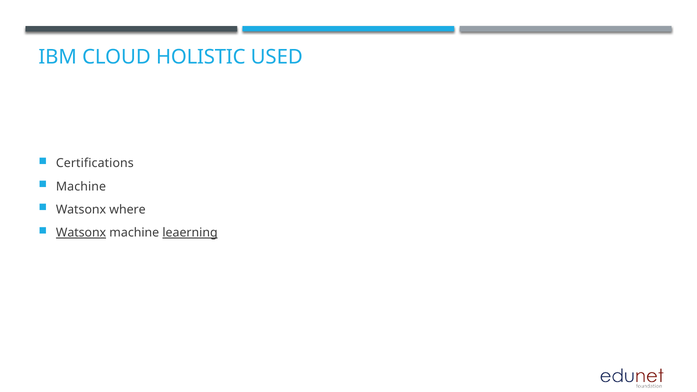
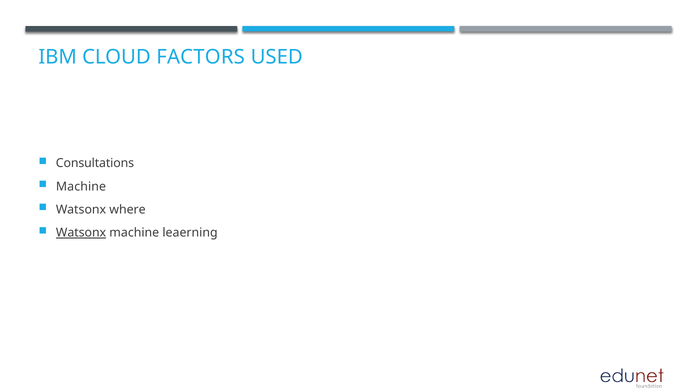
HOLISTIC: HOLISTIC -> FACTORS (201, 57)
Certifications: Certifications -> Consultations (95, 163)
leaerning underline: present -> none (190, 233)
